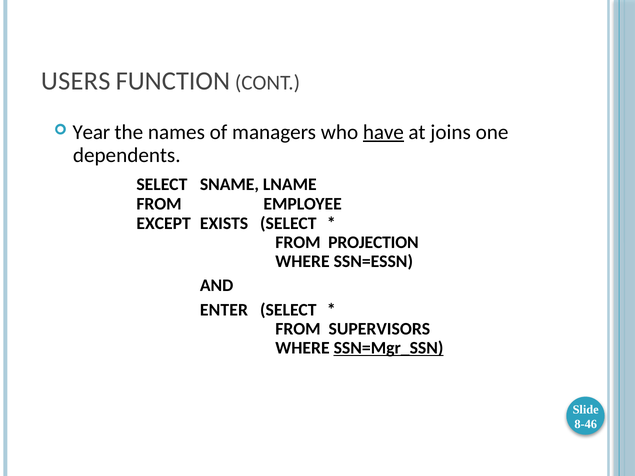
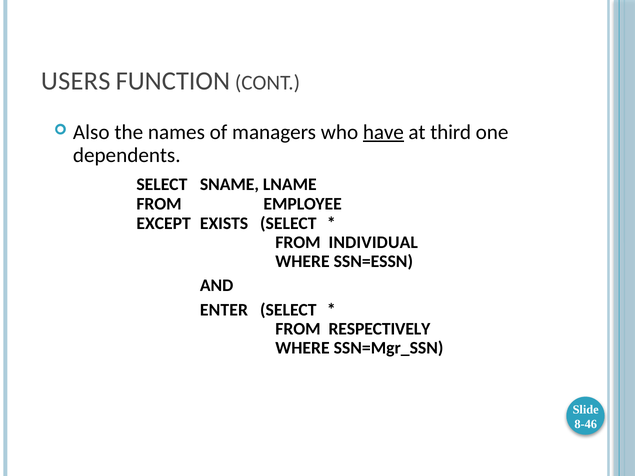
Year: Year -> Also (91, 132)
joins: joins -> third (451, 132)
PROJECTION: PROJECTION -> INDIVIDUAL (373, 242)
SUPERVISORS: SUPERVISORS -> RESPECTIVELY (379, 329)
SSN=Mgr_SSN underline: present -> none (389, 348)
